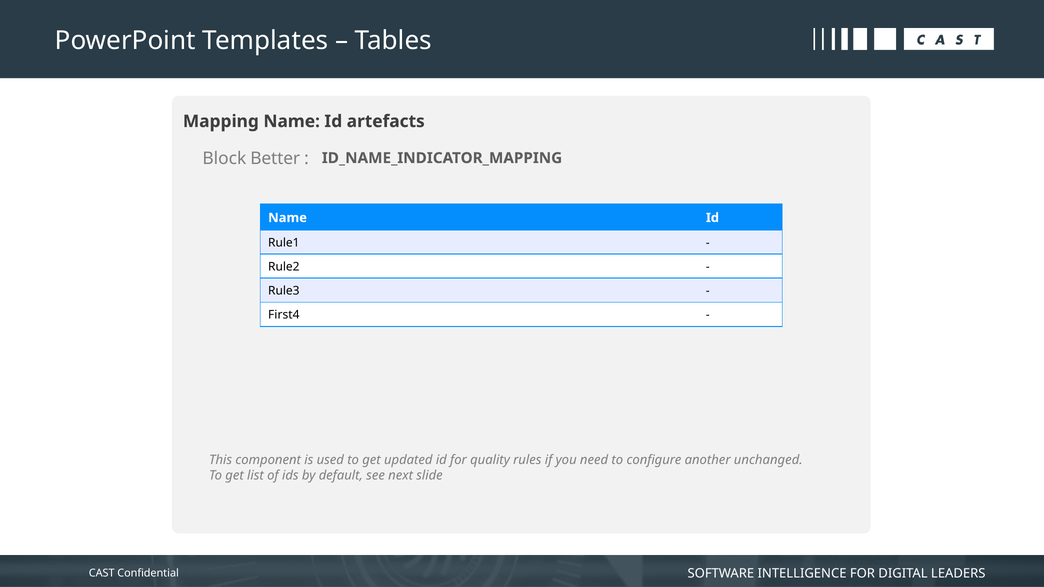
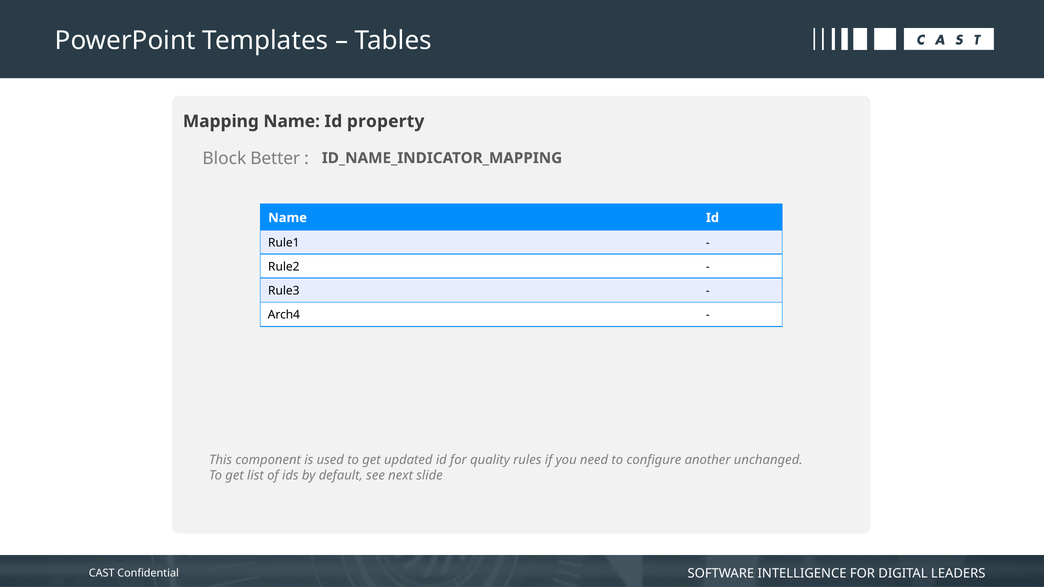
artefacts: artefacts -> property (386, 121)
First4: First4 -> Arch4 (284, 315)
